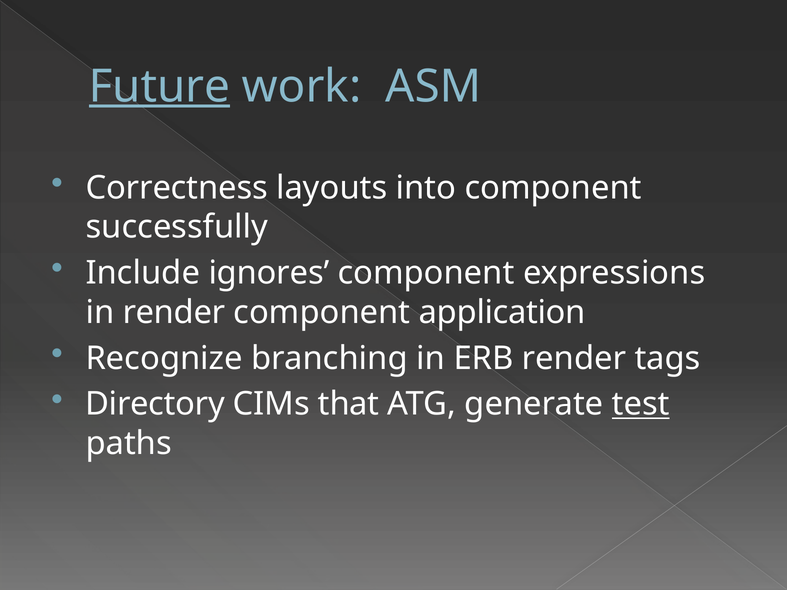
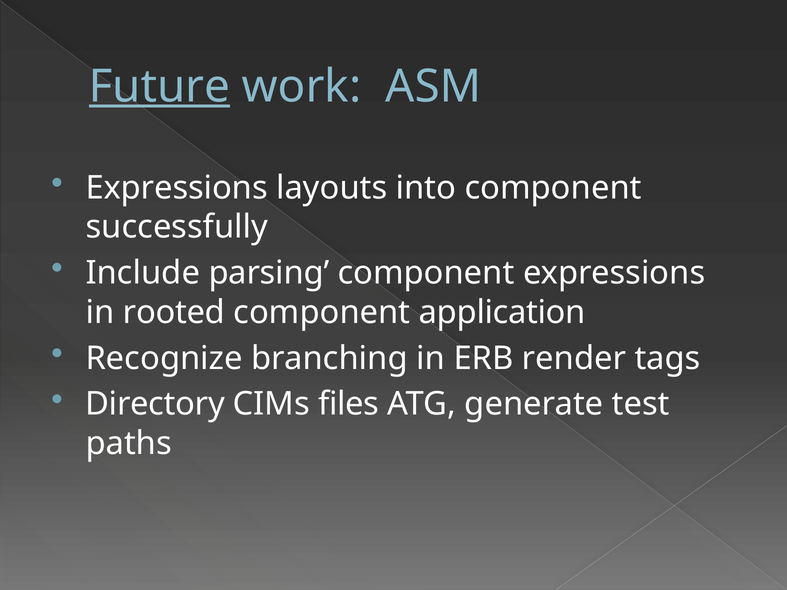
Correctness: Correctness -> Expressions (177, 188)
ignores: ignores -> parsing (269, 273)
in render: render -> rooted (174, 313)
that: that -> files (349, 404)
test underline: present -> none (641, 404)
